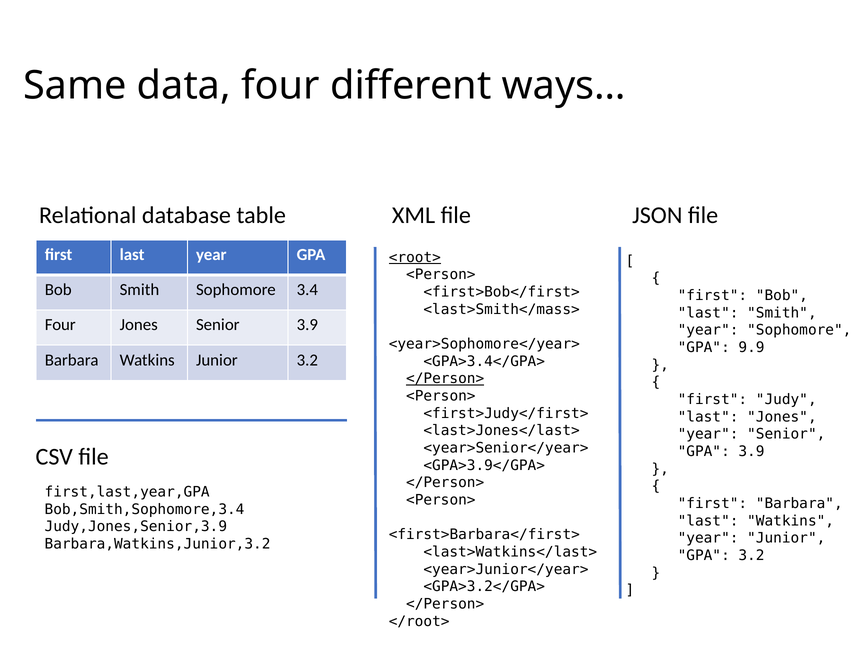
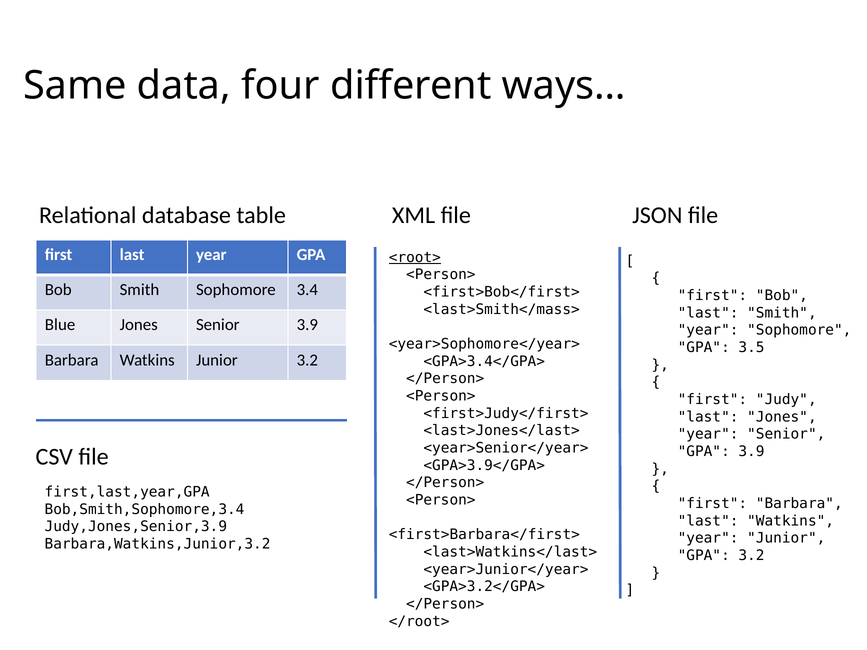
Four: Four -> Blue (60, 325)
9.9: 9.9 -> 3.5 (751, 348)
</Person> underline: present -> none (445, 379)
